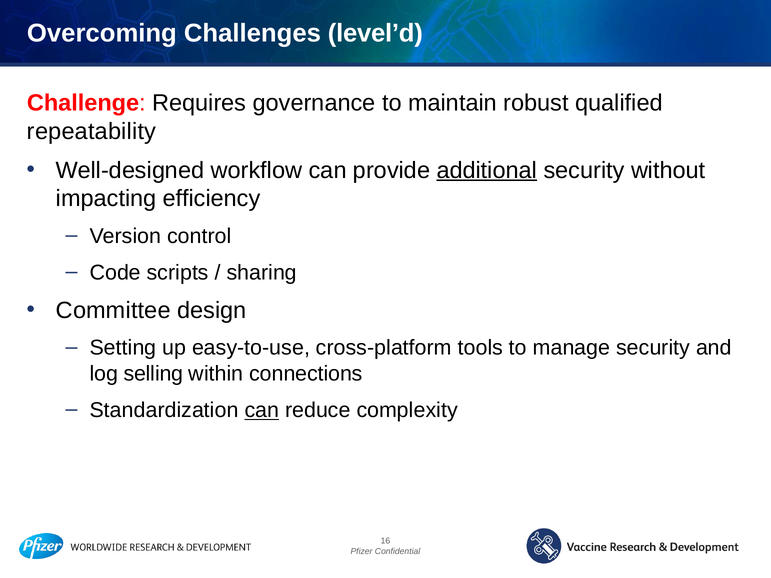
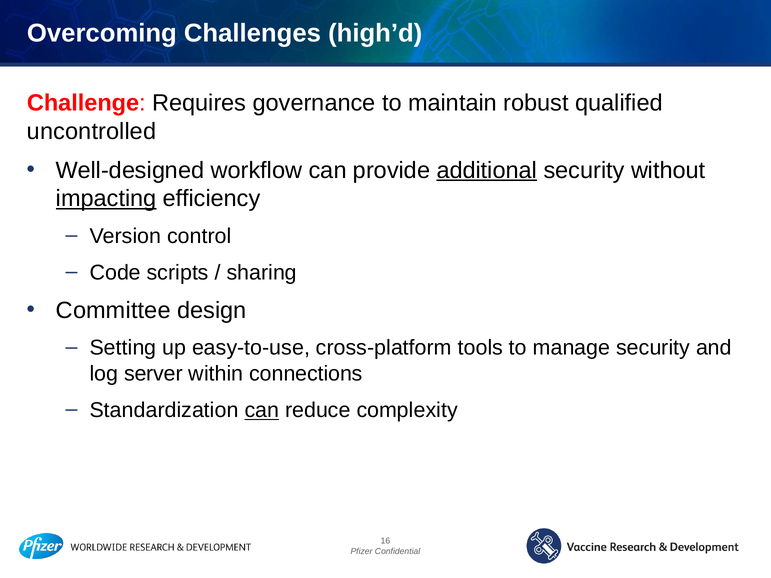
level’d: level’d -> high’d (375, 33)
repeatability: repeatability -> uncontrolled (92, 131)
impacting underline: none -> present (106, 199)
selling: selling -> server (153, 374)
